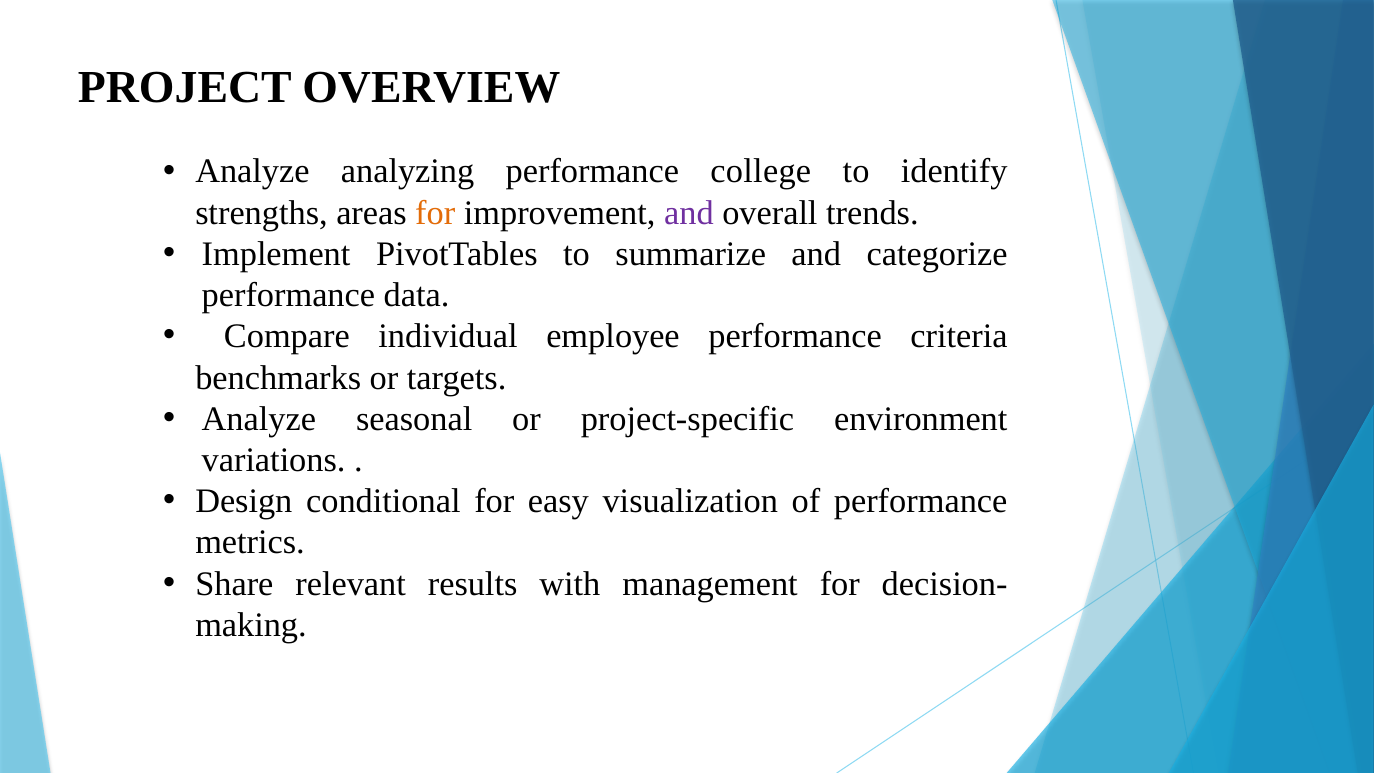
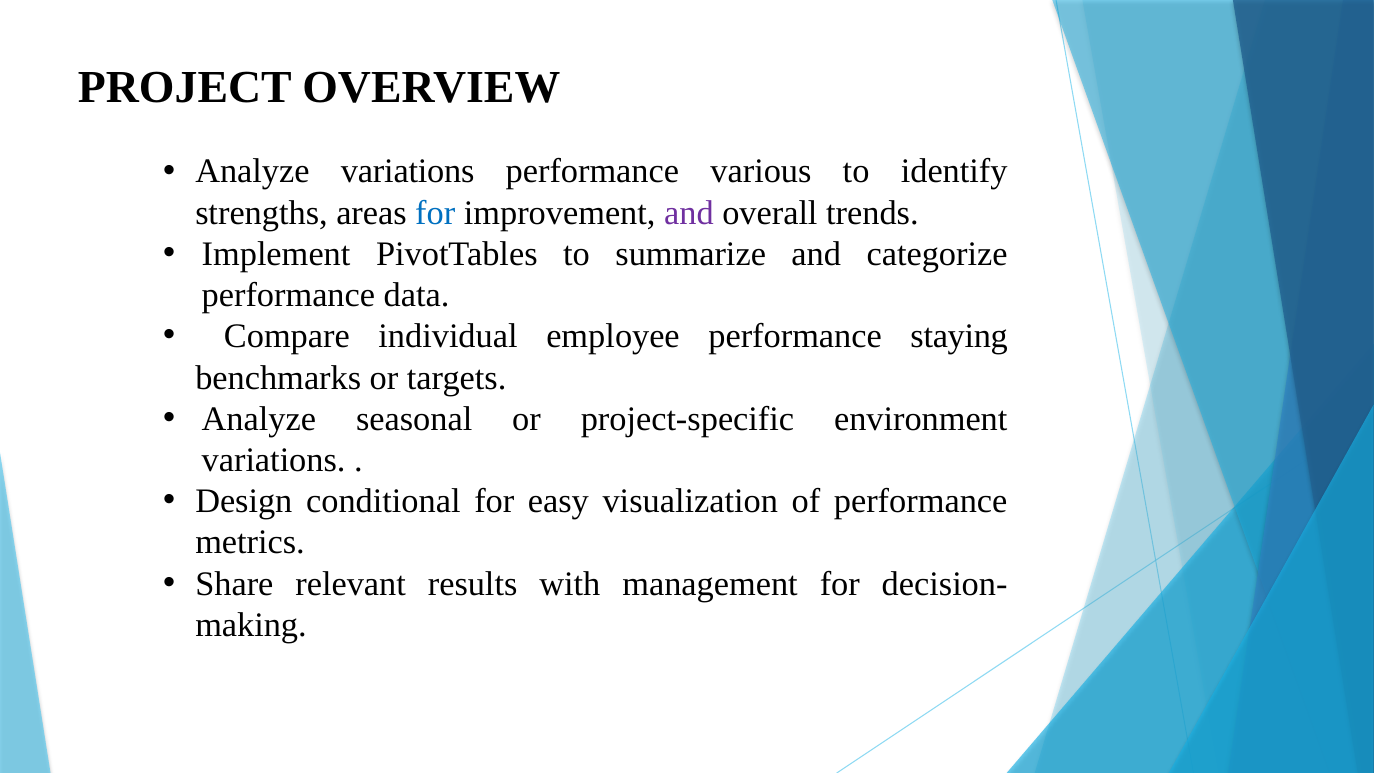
Analyze analyzing: analyzing -> variations (408, 172)
college: college -> various (761, 172)
for colour: orange -> blue (435, 213)
criteria: criteria -> staying (959, 336)
